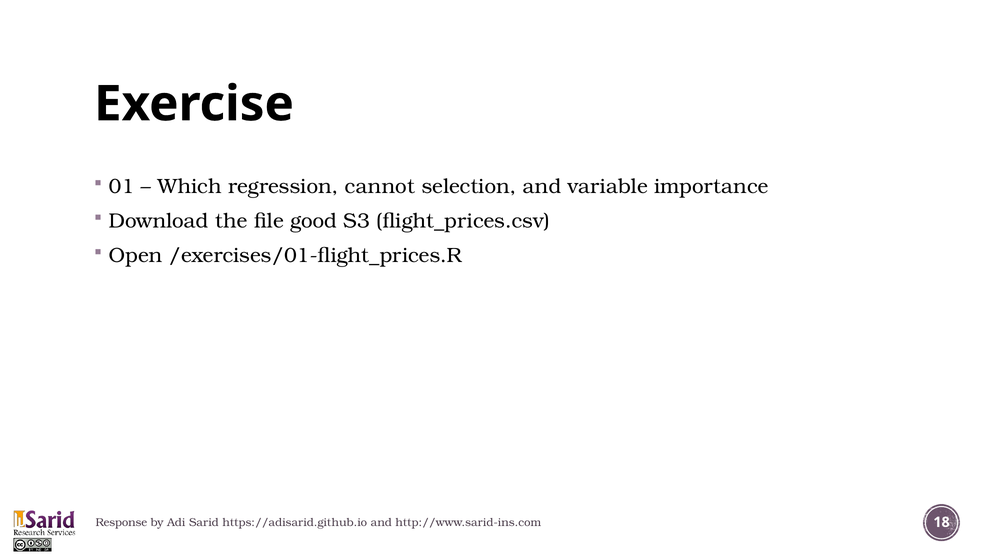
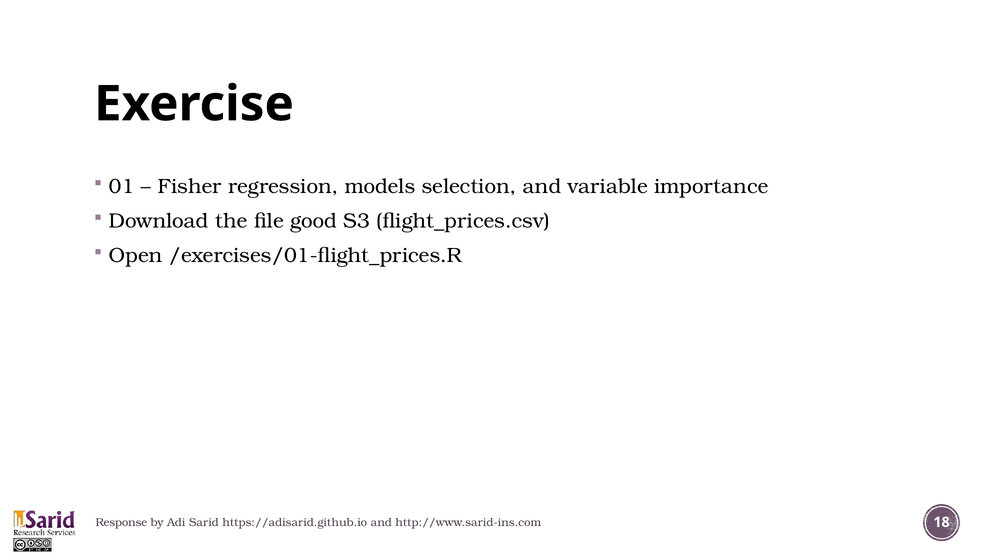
Which: Which -> Fisher (190, 186)
cannot: cannot -> models (380, 186)
